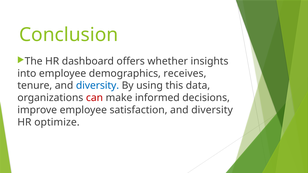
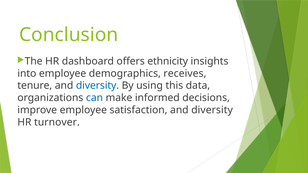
whether: whether -> ethnicity (168, 61)
can colour: red -> blue (94, 98)
optimize: optimize -> turnover (57, 122)
